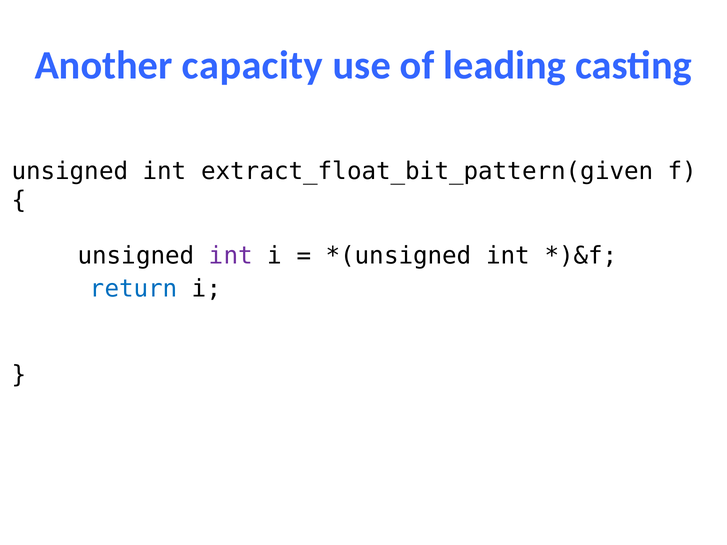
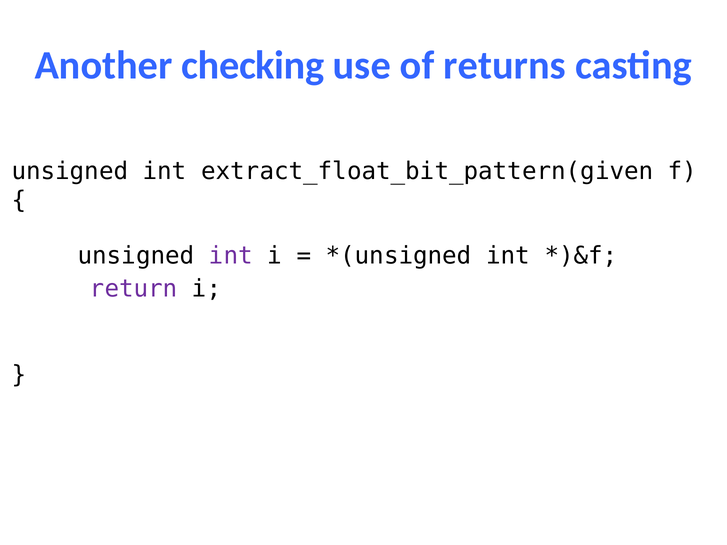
capacity: capacity -> checking (253, 66)
leading: leading -> returns (505, 66)
return colour: blue -> purple (134, 289)
